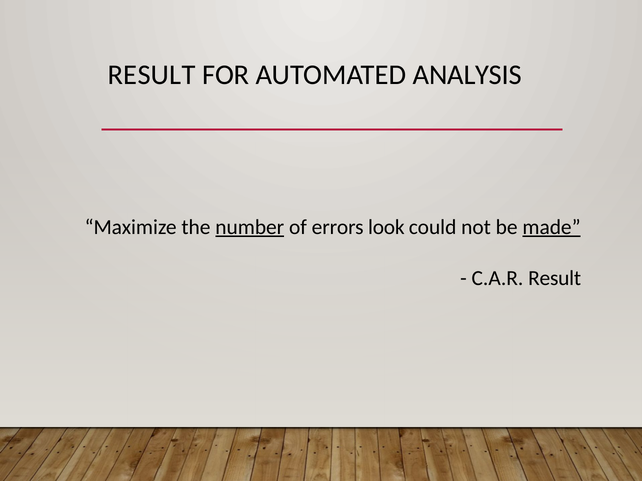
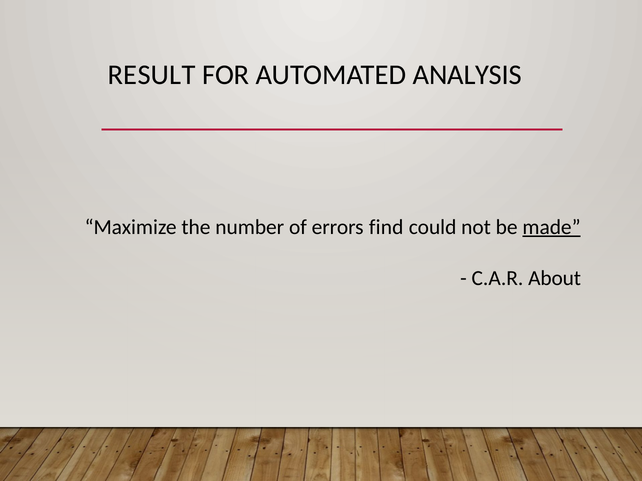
number underline: present -> none (250, 227)
look: look -> find (386, 227)
C.A.R Result: Result -> About (555, 279)
